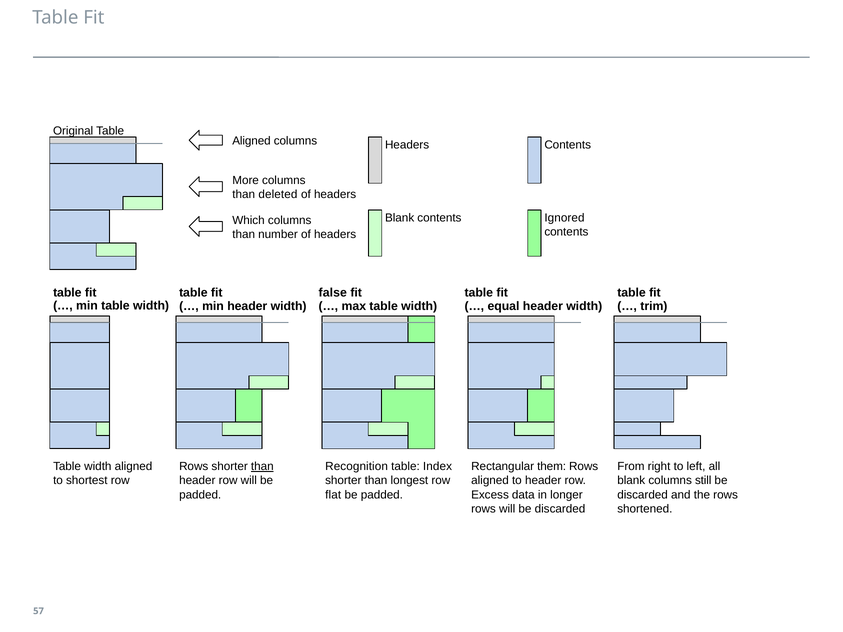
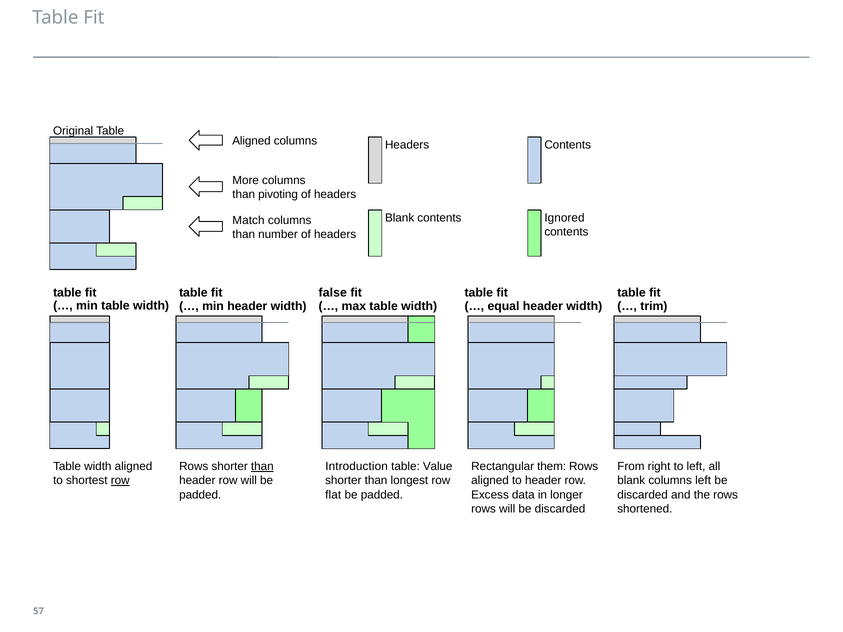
deleted: deleted -> pivoting (278, 195)
Which: Which -> Match (248, 220)
Recognition: Recognition -> Introduction (357, 467)
Index: Index -> Value (438, 467)
row underline: none -> present (120, 481)
columns still: still -> left (703, 481)
